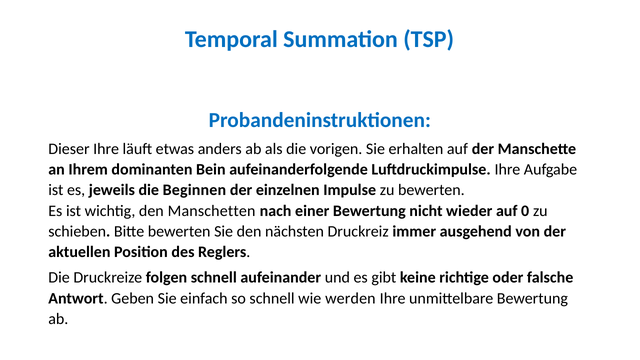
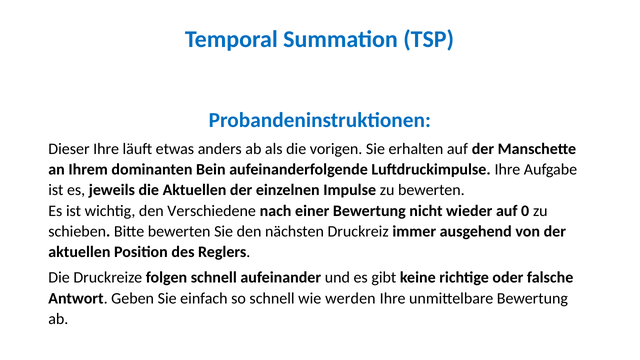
die Beginnen: Beginnen -> Aktuellen (195, 190)
Manschetten: Manschetten -> Verschiedene (212, 211)
